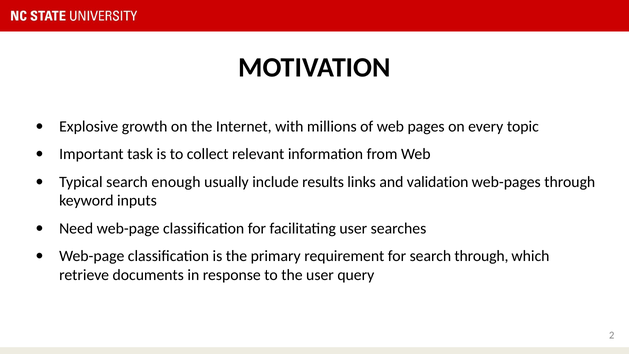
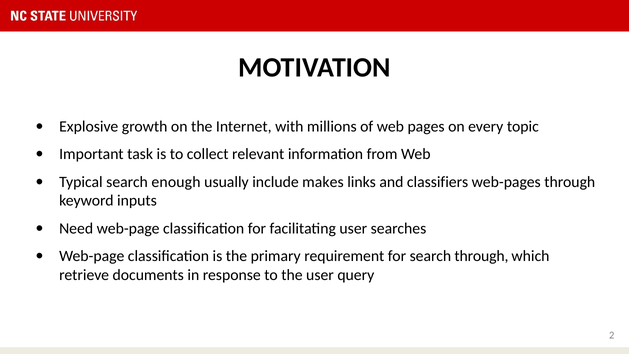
results: results -> makes (323, 182)
validation: validation -> classifiers (438, 182)
